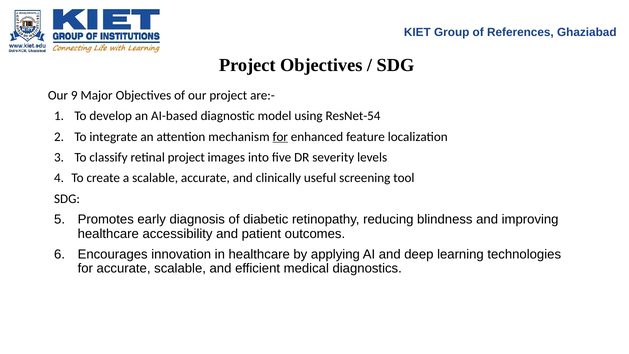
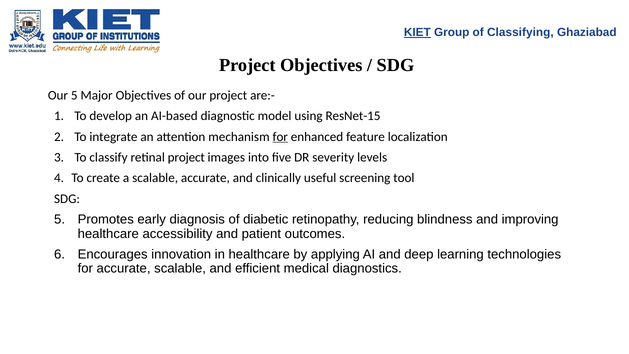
KIET underline: none -> present (417, 33)
References: References -> Classifying (520, 33)
Our 9: 9 -> 5 (74, 95)
ResNet-54: ResNet-54 -> ResNet-15 (353, 116)
